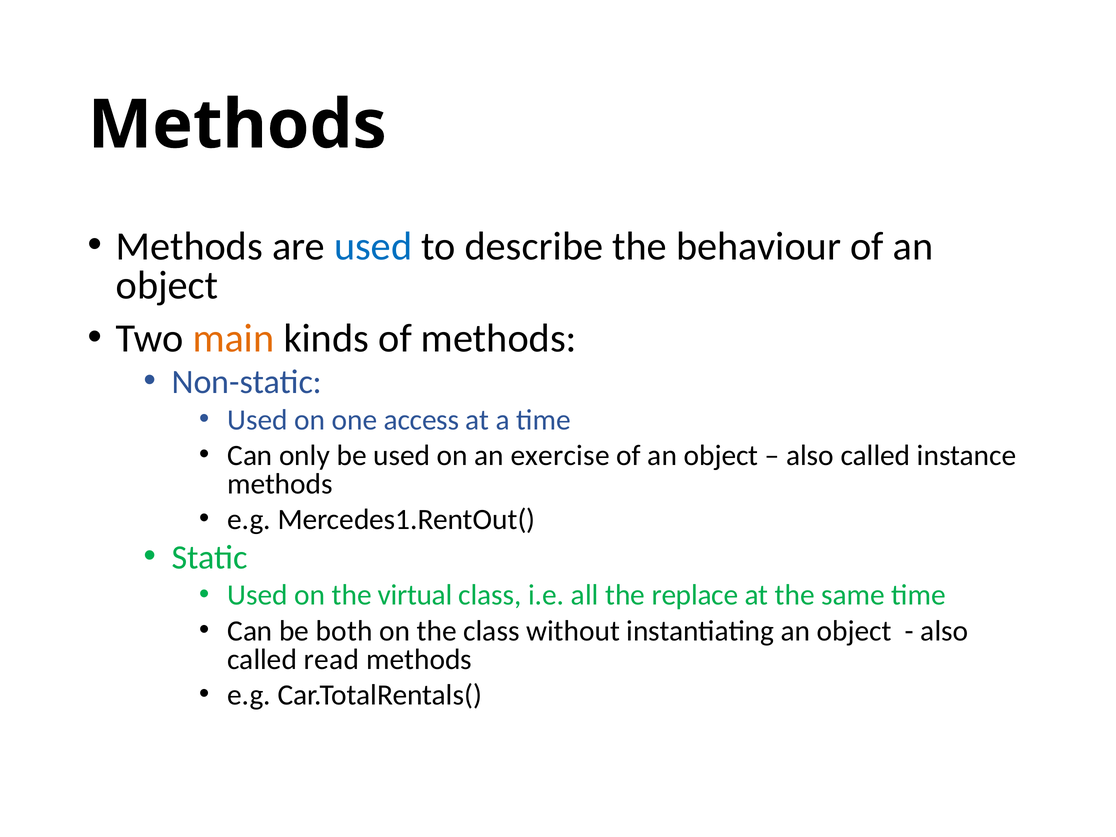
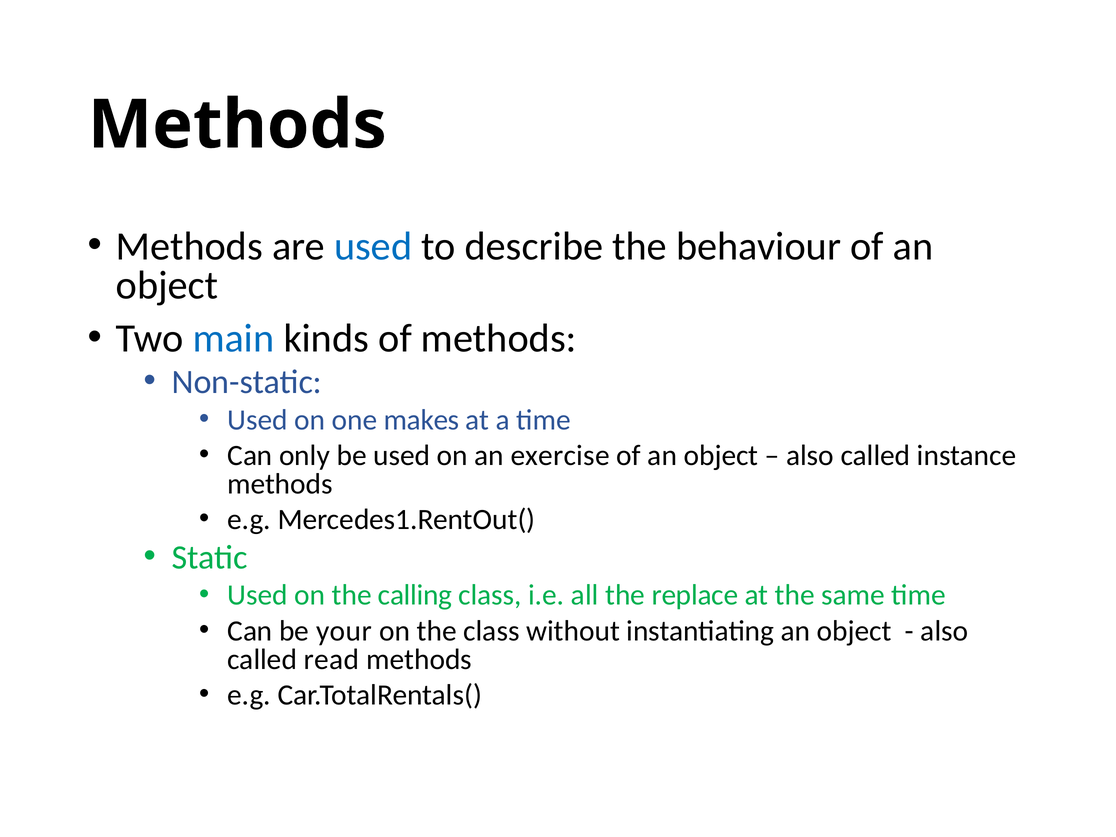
main colour: orange -> blue (233, 339)
access: access -> makes (422, 420)
virtual: virtual -> calling (415, 595)
both: both -> your (344, 631)
